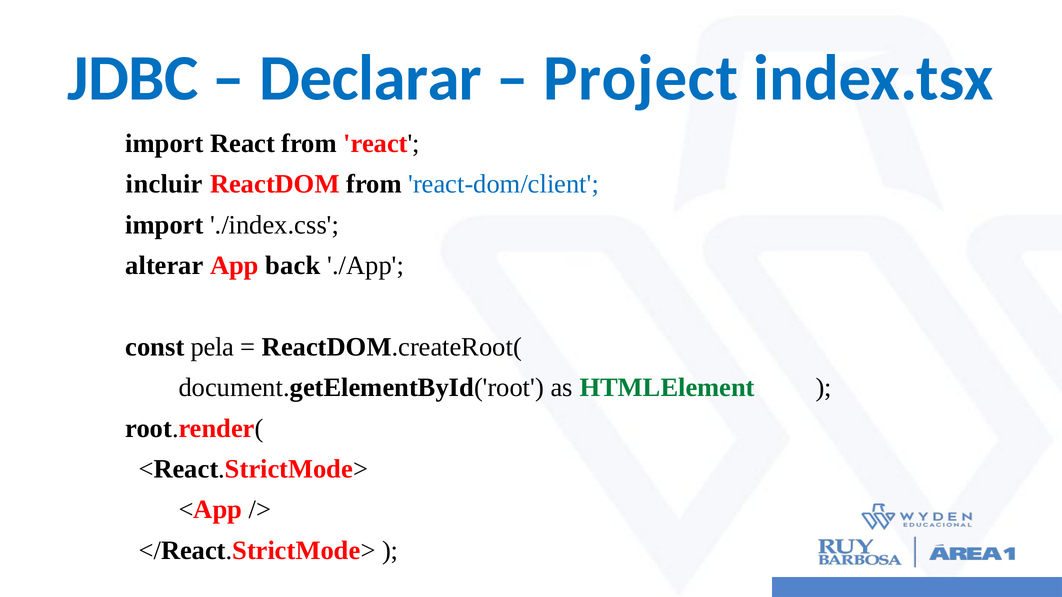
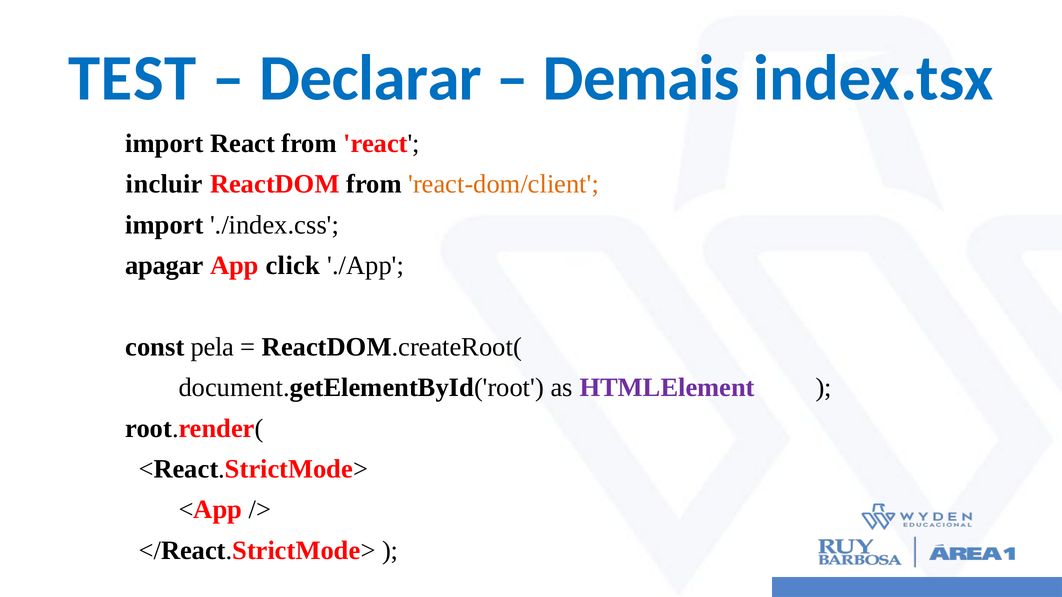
JDBC: JDBC -> TEST (132, 78)
Project: Project -> Demais (641, 78)
react-dom/client colour: blue -> orange (504, 184)
alterar: alterar -> apagar (165, 266)
back: back -> click (293, 266)
HTMLElement colour: green -> purple (667, 388)
